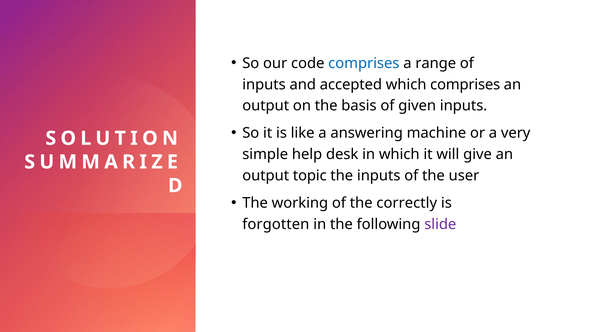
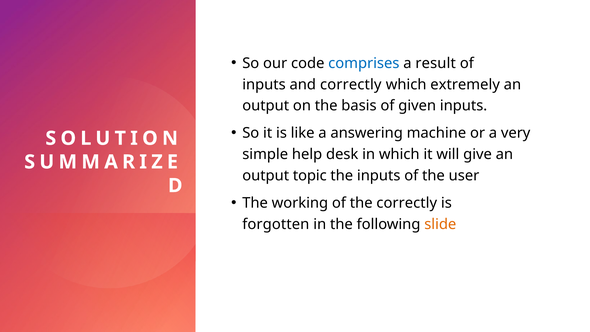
range: range -> result (436, 63)
and accepted: accepted -> correctly (351, 84)
which comprises: comprises -> extremely (465, 84)
slide colour: purple -> orange (440, 224)
